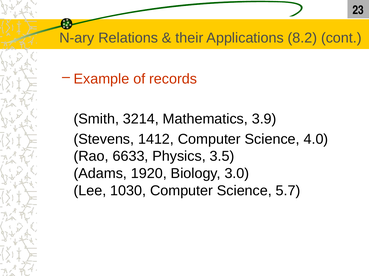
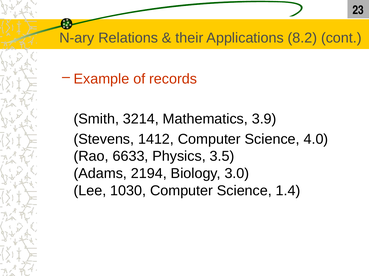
1920: 1920 -> 2194 (149, 174)
5.7: 5.7 -> 1.4 (288, 191)
